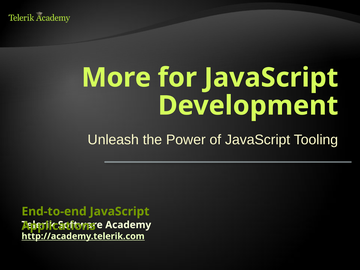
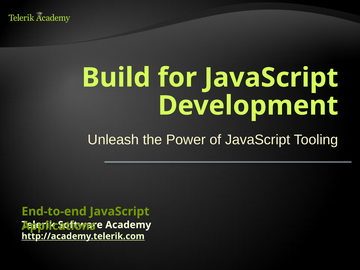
More: More -> Build (116, 78)
